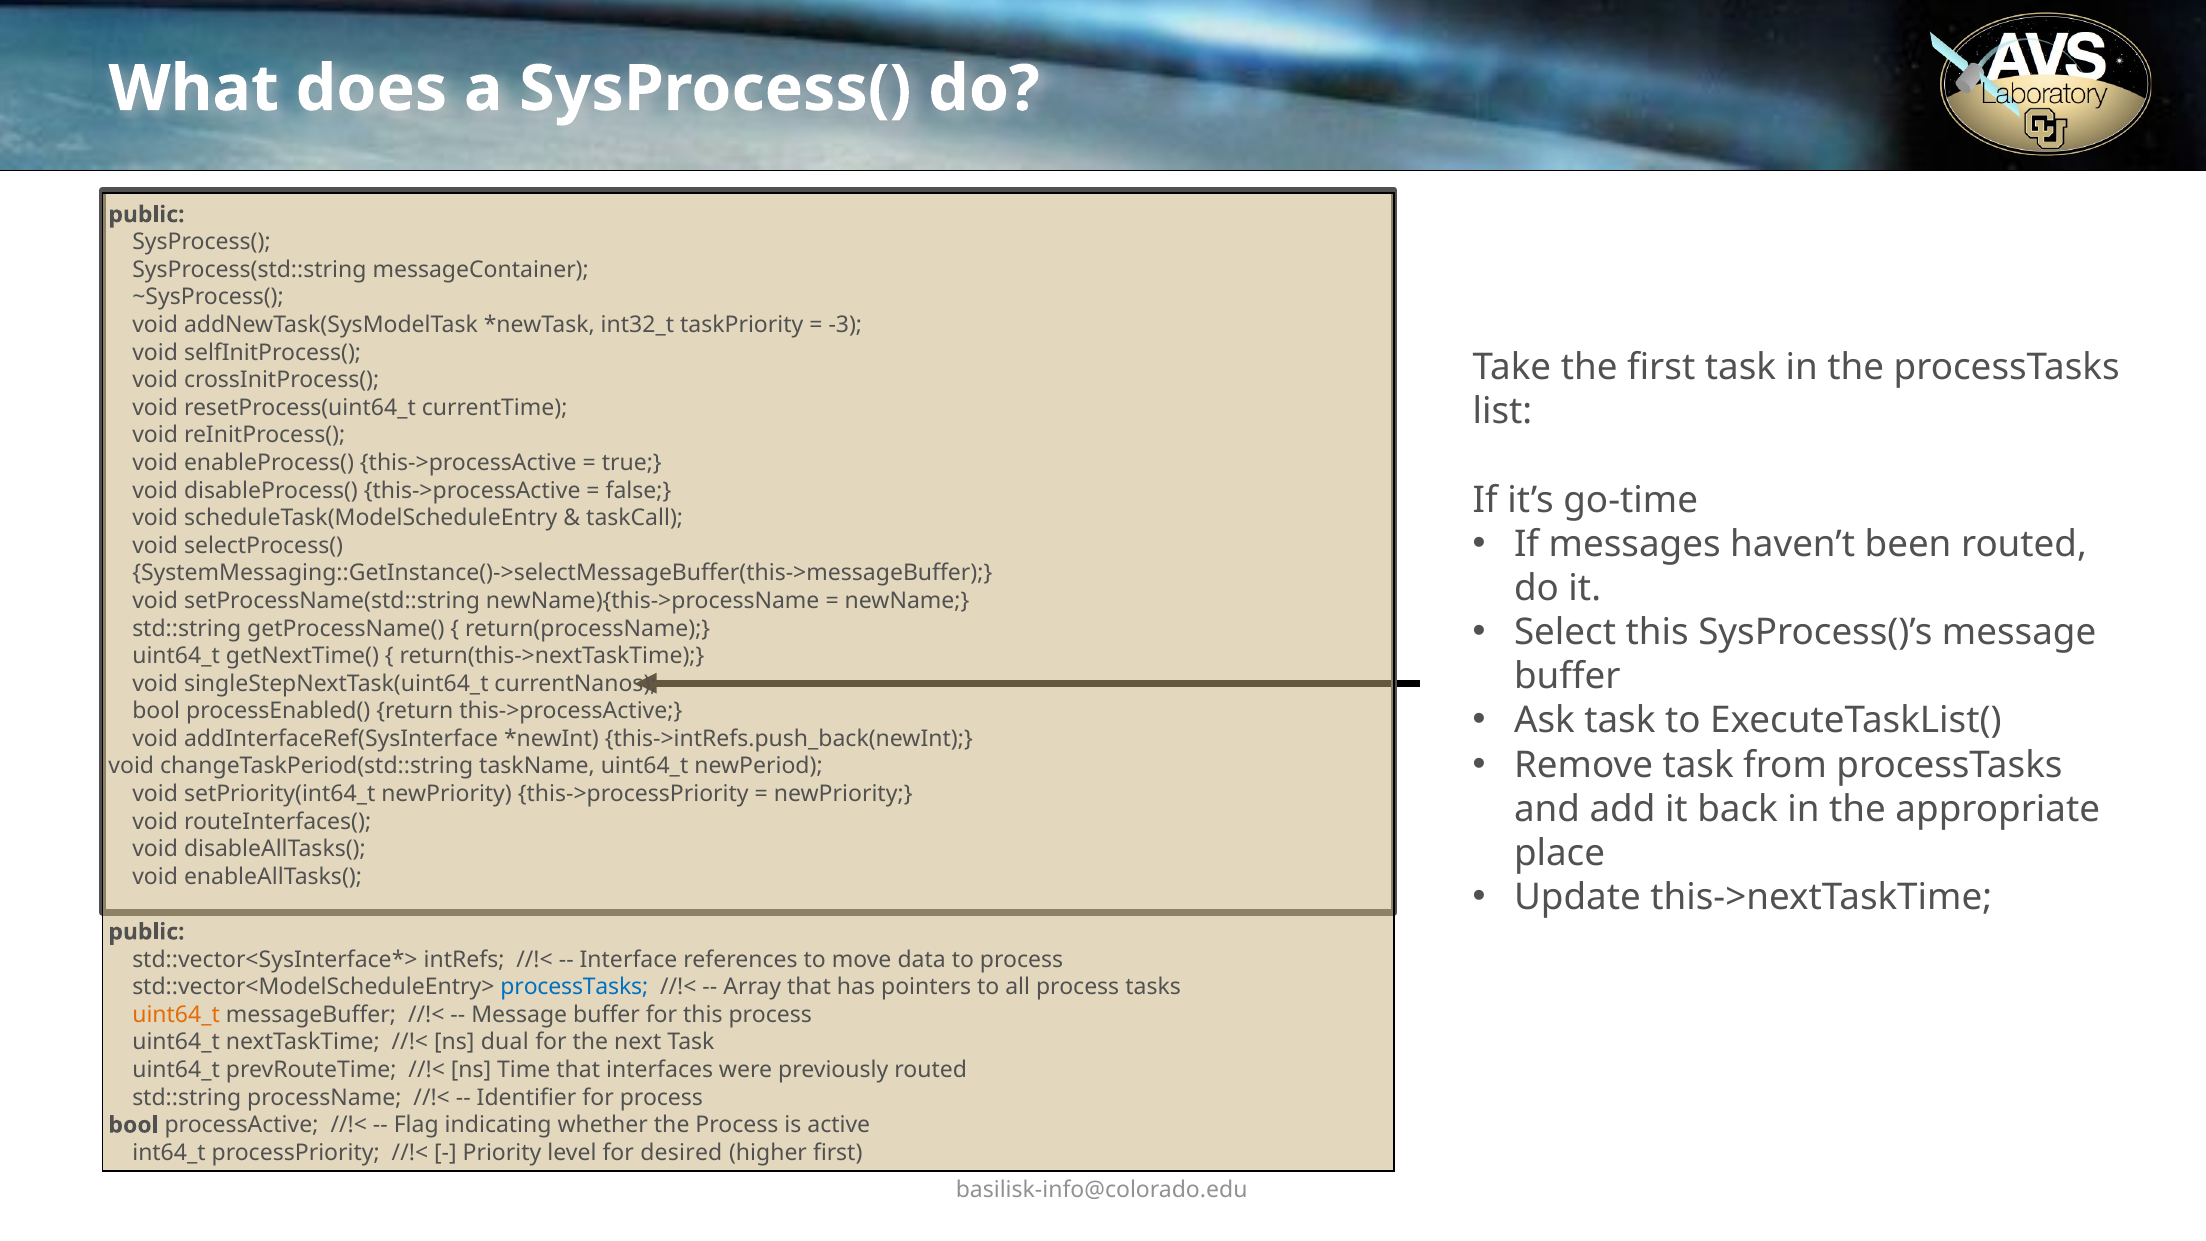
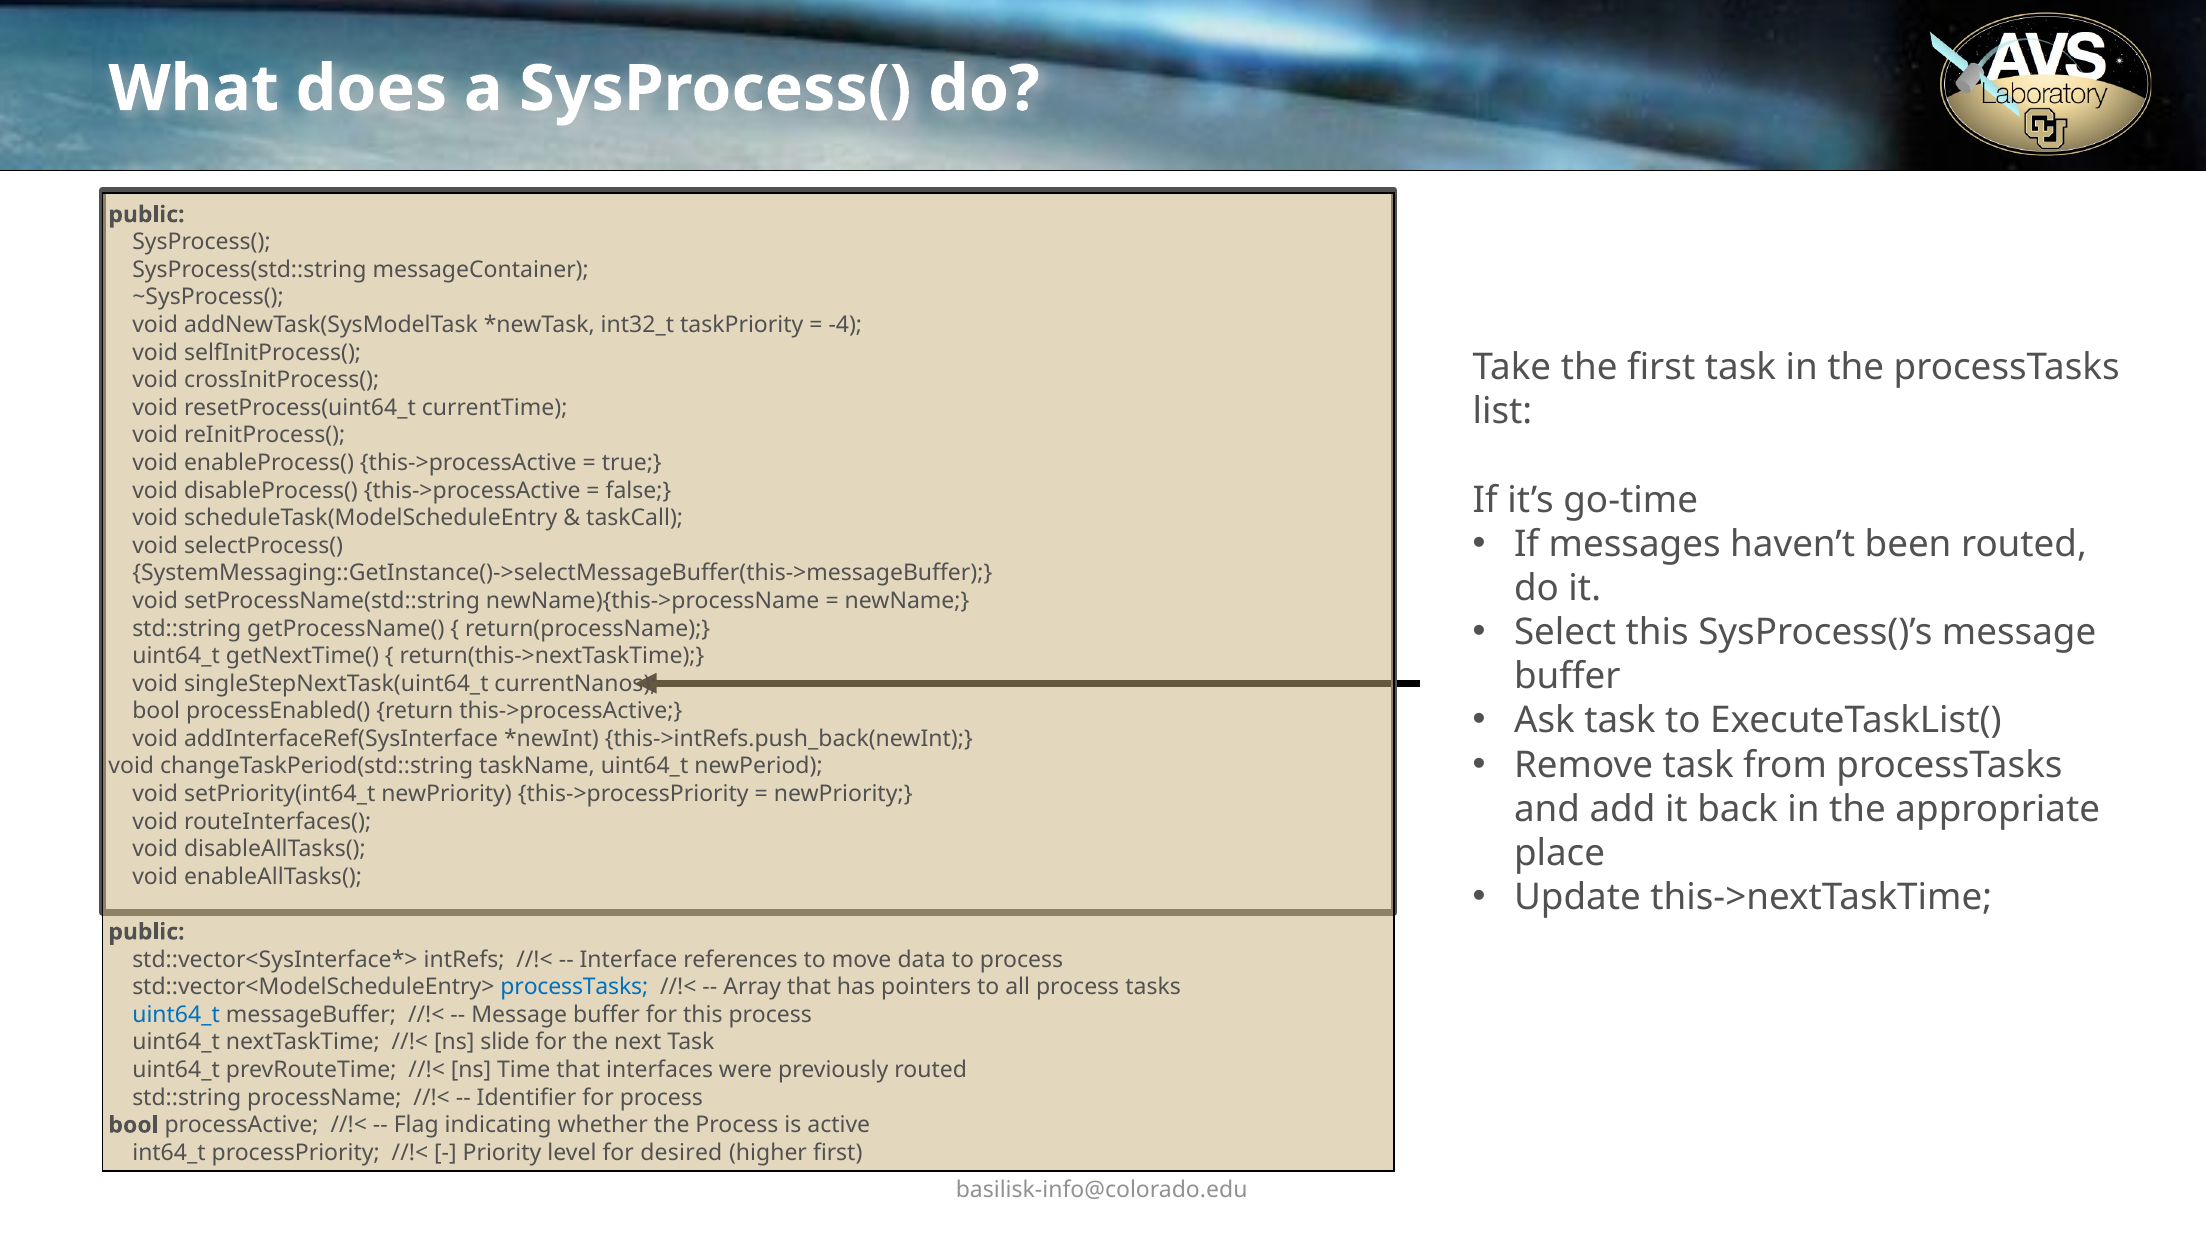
-3: -3 -> -4 (845, 325)
uint64_t colour: orange -> blue (176, 1015)
dual: dual -> slide (505, 1042)
